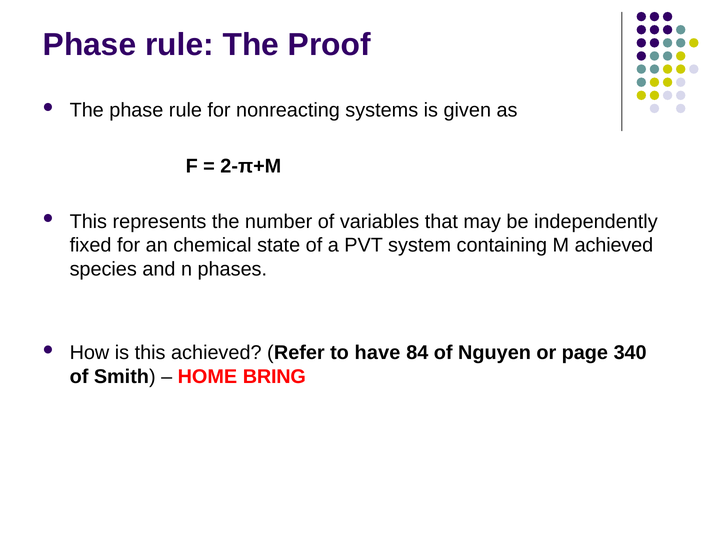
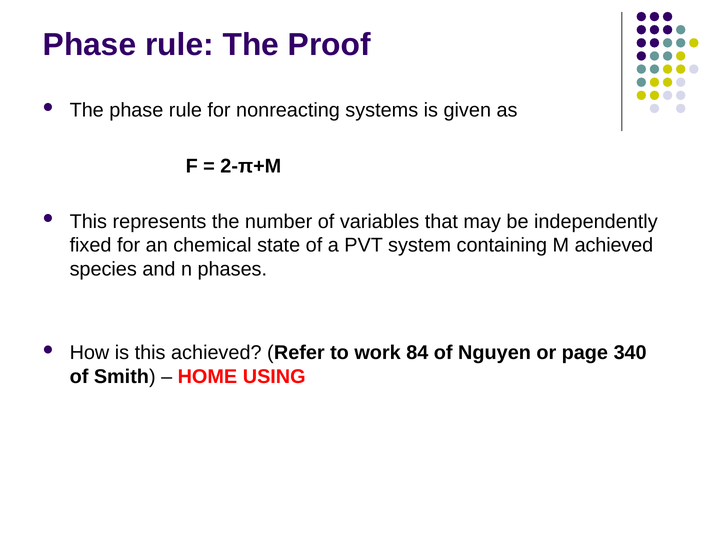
have: have -> work (378, 352)
BRING: BRING -> USING (274, 376)
